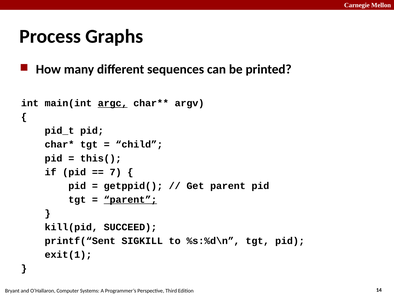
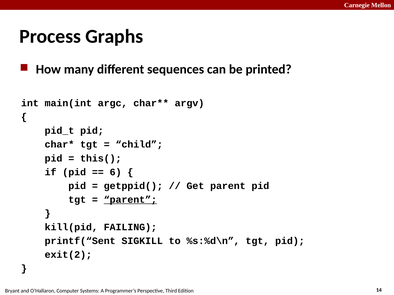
argc underline: present -> none (113, 103)
7: 7 -> 6 (116, 172)
SUCCEED: SUCCEED -> FAILING (130, 227)
exit(1: exit(1 -> exit(2 (68, 255)
